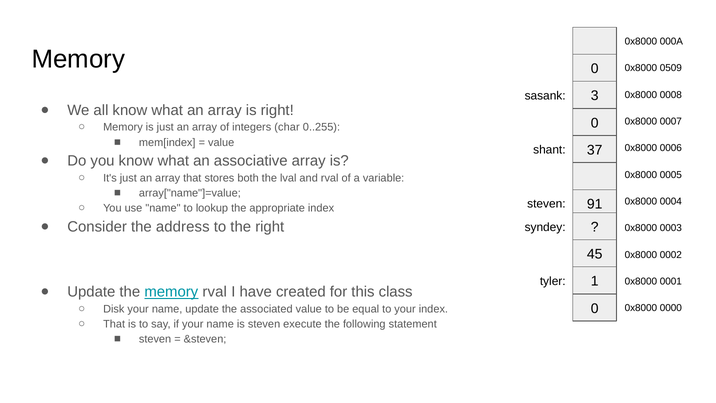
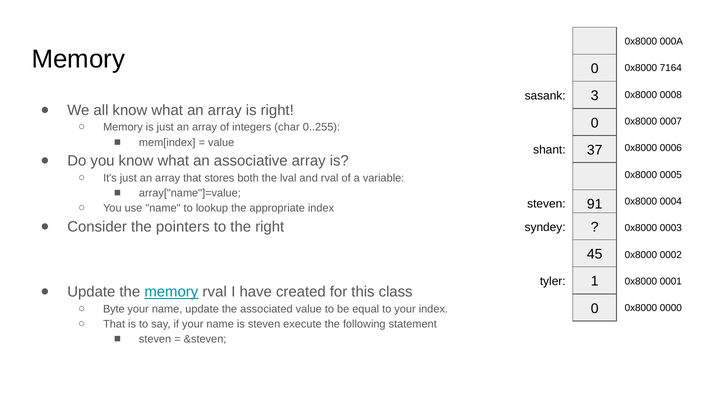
0509: 0509 -> 7164 (671, 68)
address: address -> pointers (183, 227)
Disk: Disk -> Byte (114, 309)
